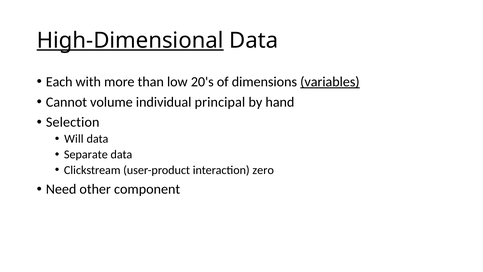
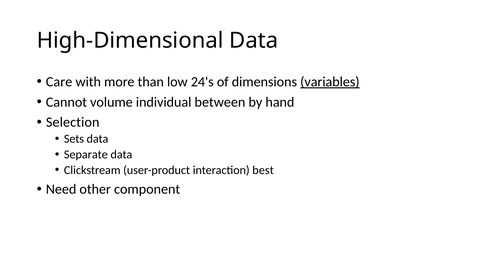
High-Dimensional underline: present -> none (130, 41)
Each: Each -> Care (59, 82)
20's: 20's -> 24's (202, 82)
principal: principal -> between (220, 102)
Will: Will -> Sets (74, 139)
zero: zero -> best (263, 170)
